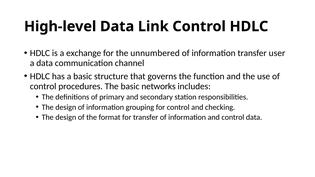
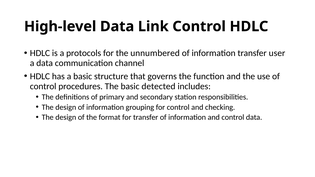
exchange: exchange -> protocols (84, 53)
networks: networks -> detected (158, 86)
